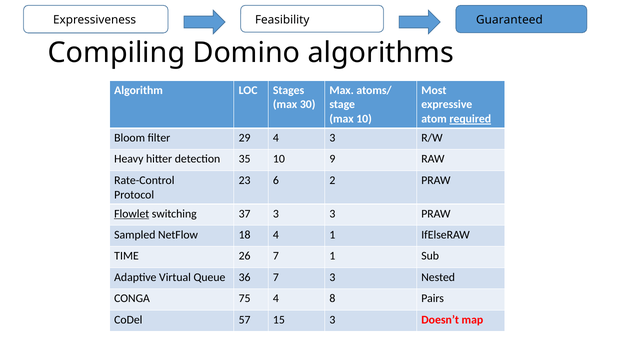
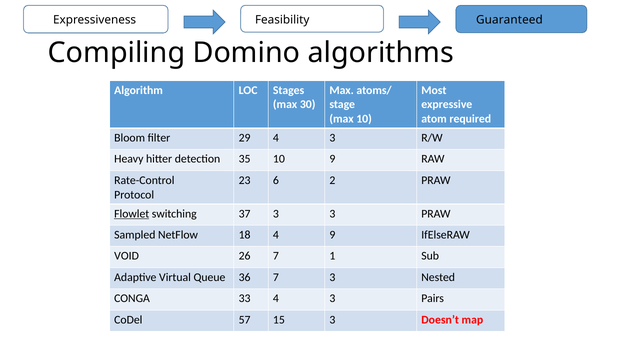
required underline: present -> none (470, 119)
4 1: 1 -> 9 (332, 235)
TIME: TIME -> VOID (127, 256)
75: 75 -> 33 (245, 299)
8: 8 -> 3 (332, 299)
